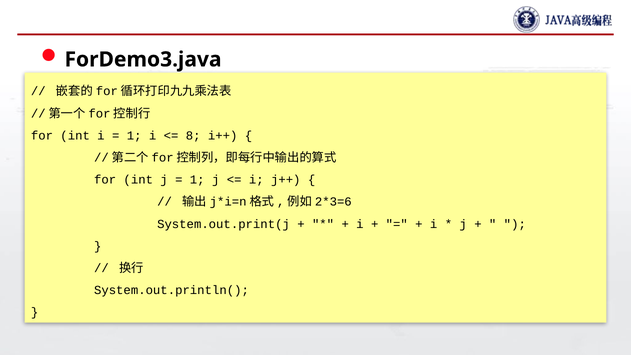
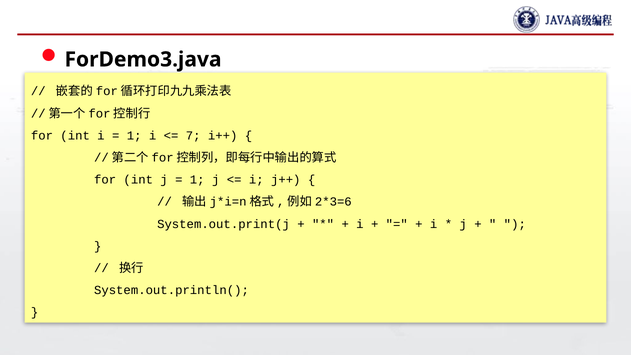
8: 8 -> 7 (193, 136)
